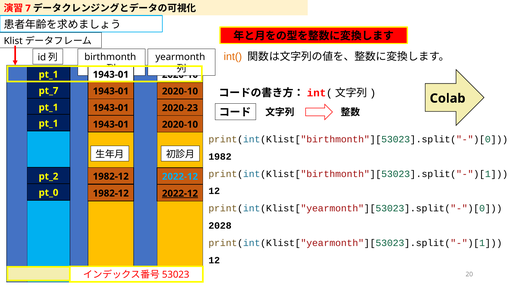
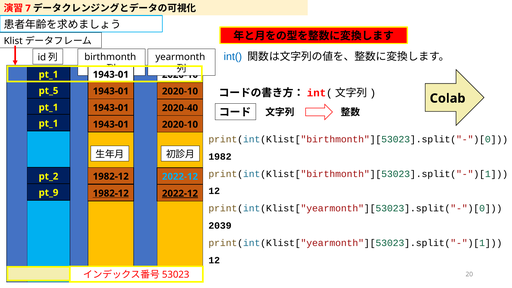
int( colour: orange -> blue (233, 57)
pt_7: pt_7 -> pt_5 (49, 91)
2020-23: 2020-23 -> 2020-40 (180, 108)
pt_0: pt_0 -> pt_9 (49, 193)
1982-12 underline: none -> present (111, 193)
2028: 2028 -> 2039 (220, 226)
